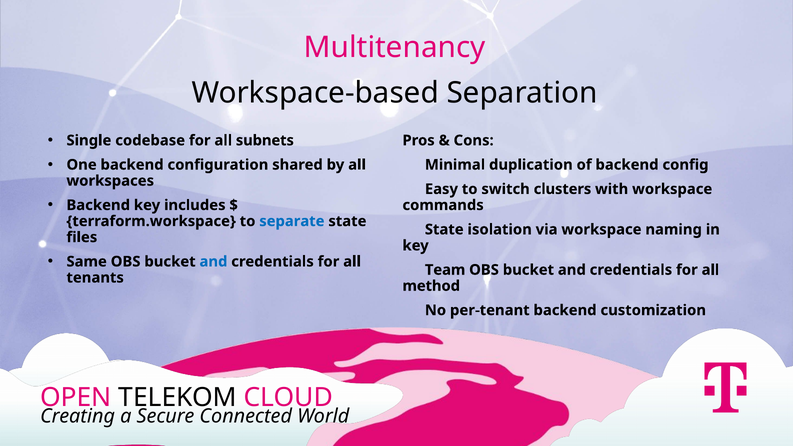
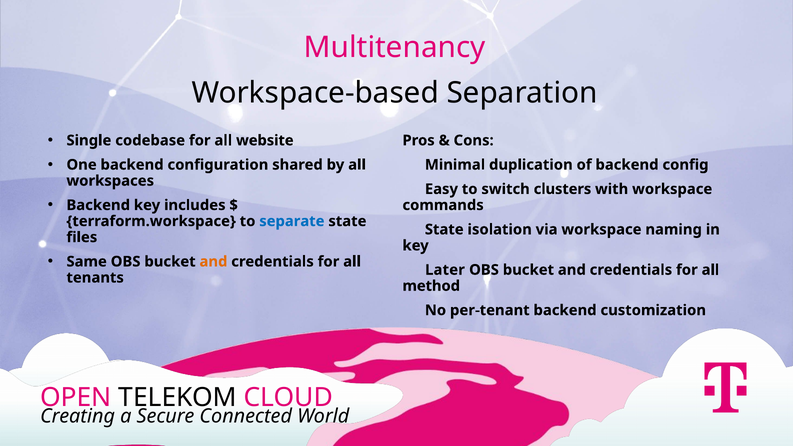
subnets: subnets -> website (265, 140)
and colour: blue -> orange (213, 262)
Team: Team -> Later (445, 270)
